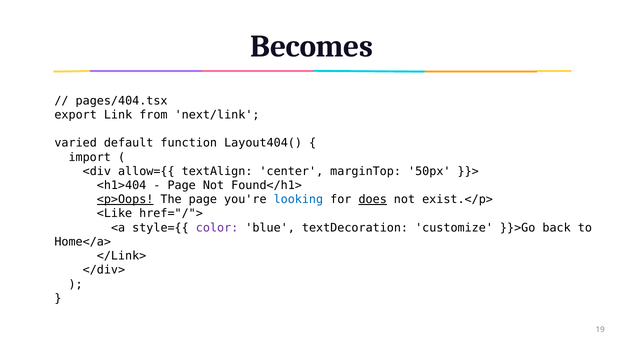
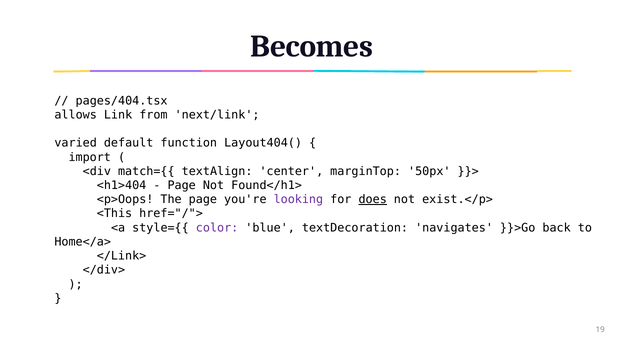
export: export -> allows (76, 115)
allow={{: allow={{ -> match={{ (146, 171)
<p>Oops underline: present -> none (125, 199)
looking colour: blue -> purple (298, 199)
<Like: <Like -> <This (115, 213)
customize: customize -> navigates (454, 228)
